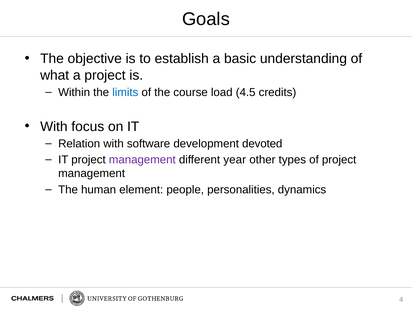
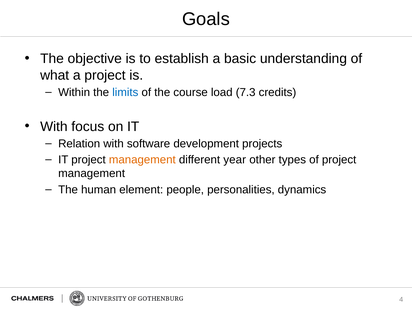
4.5: 4.5 -> 7.3 (246, 92)
devoted: devoted -> projects (262, 144)
management colour: purple -> orange (142, 160)
